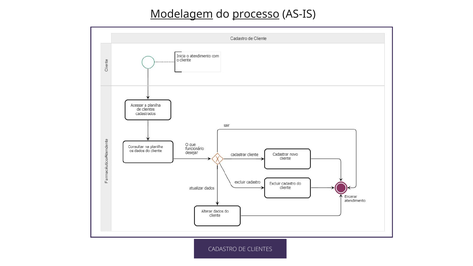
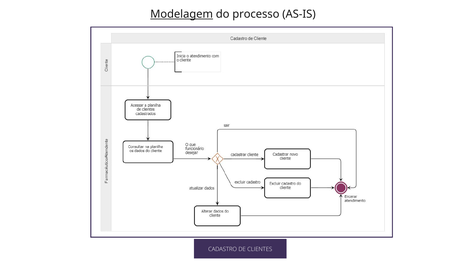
processo underline: present -> none (256, 14)
